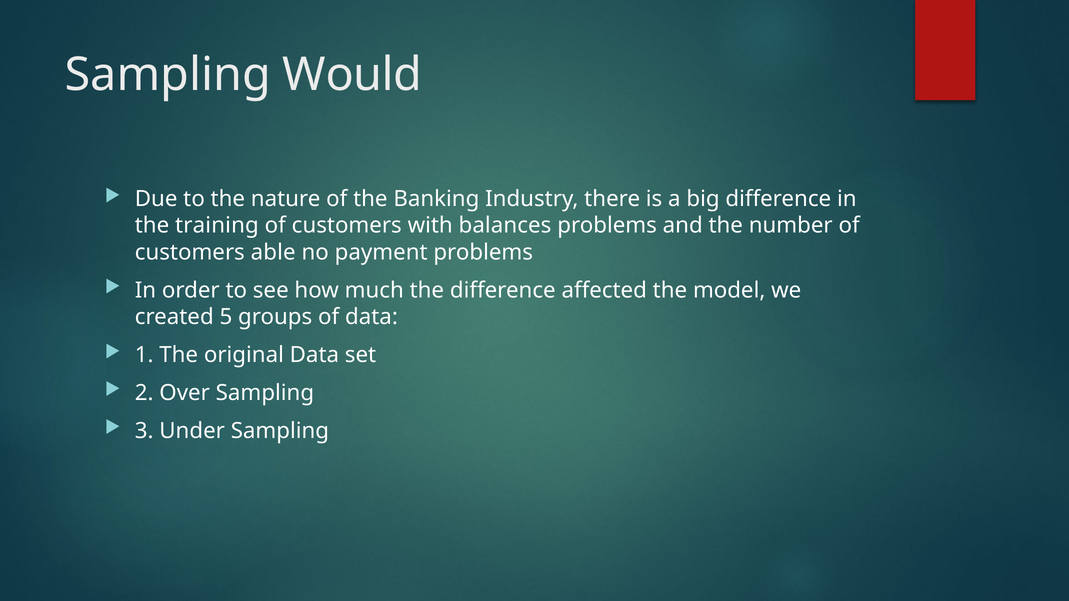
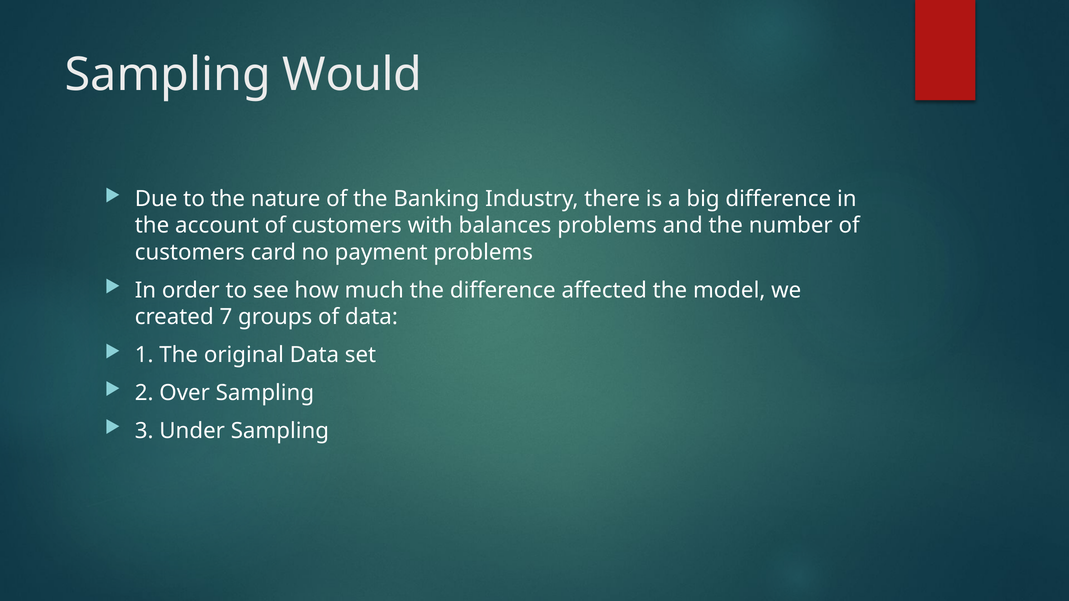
training: training -> account (217, 226)
able: able -> card (273, 253)
5: 5 -> 7 (226, 317)
